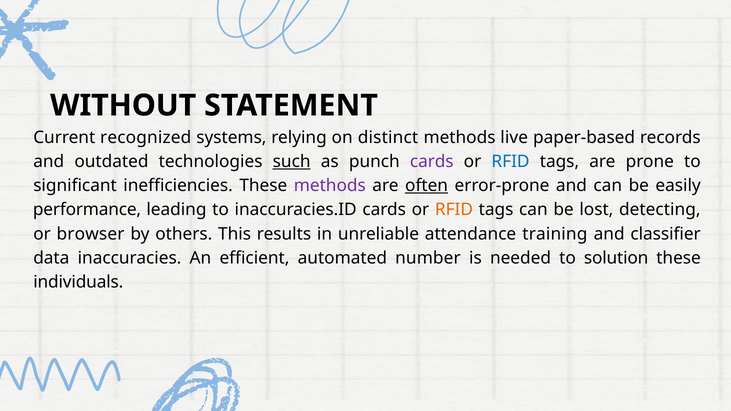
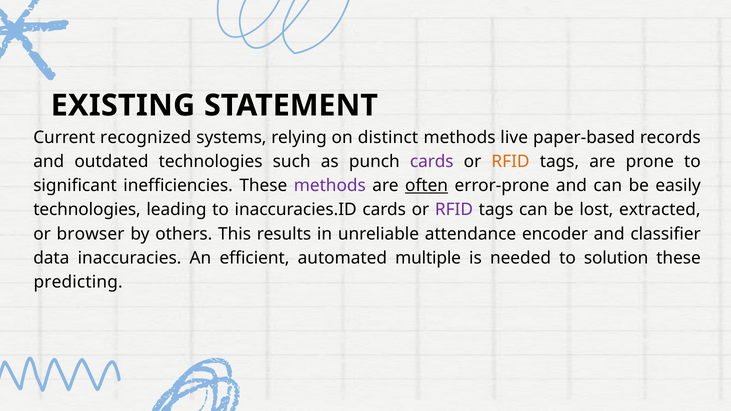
WITHOUT: WITHOUT -> EXISTING (123, 105)
such underline: present -> none (292, 162)
RFID colour: blue -> orange (511, 162)
performance: performance -> technologies (87, 210)
RFID colour: orange -> purple (454, 210)
detecting: detecting -> extracted (660, 210)
training: training -> encoder (555, 234)
number: number -> multiple (428, 258)
individuals: individuals -> predicting (78, 282)
